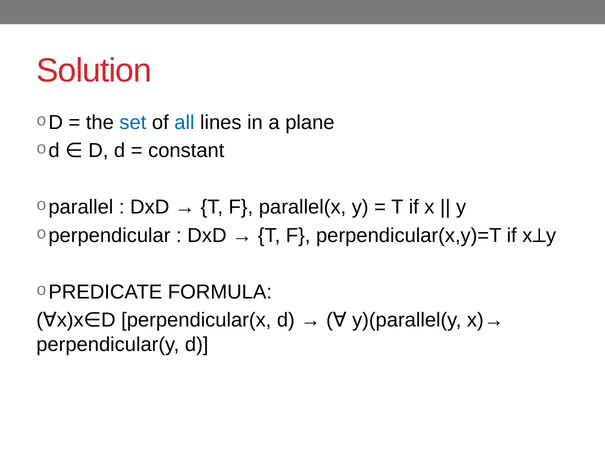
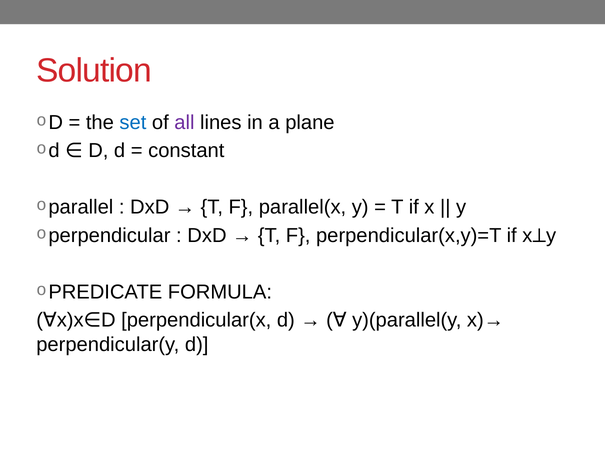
all colour: blue -> purple (184, 122)
